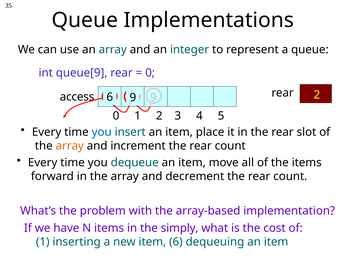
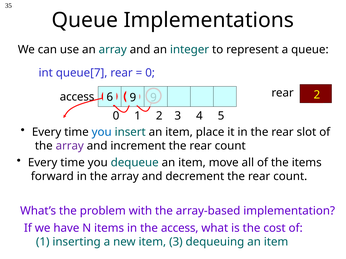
queue[9: queue[9 -> queue[7 (82, 73)
array colour: orange -> purple (70, 146)
the simply: simply -> access (180, 229)
item 6: 6 -> 3 (176, 242)
